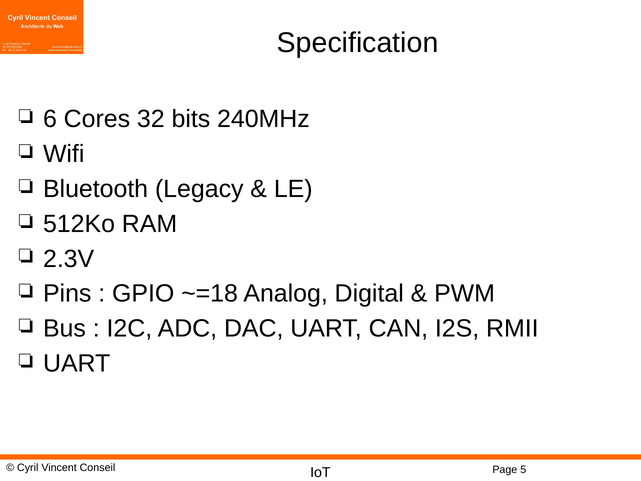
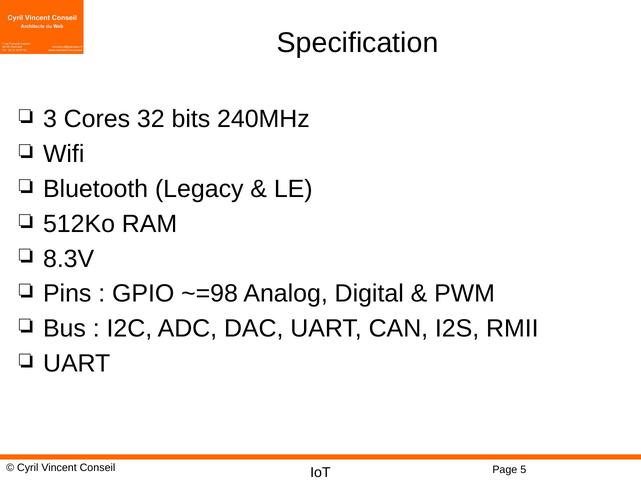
6: 6 -> 3 (50, 119)
2.3V: 2.3V -> 8.3V (69, 259)
~=18: ~=18 -> ~=98 (210, 294)
